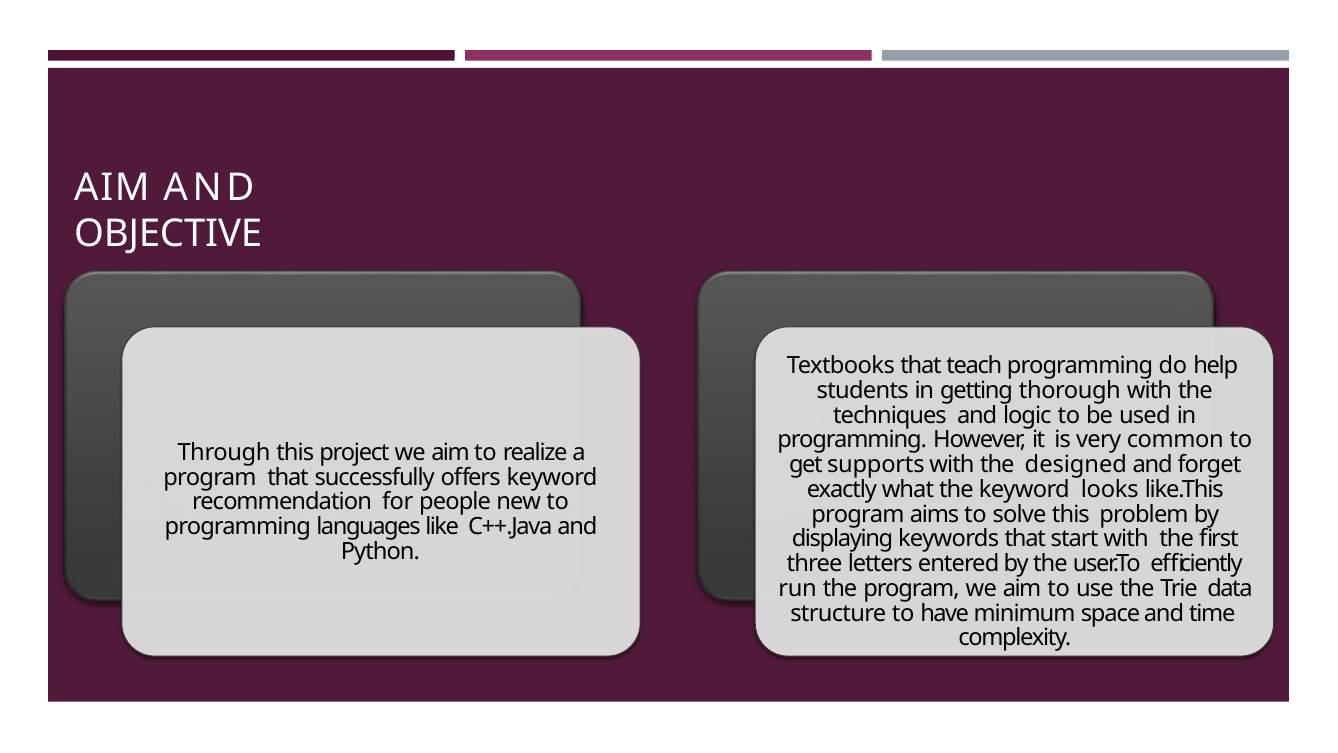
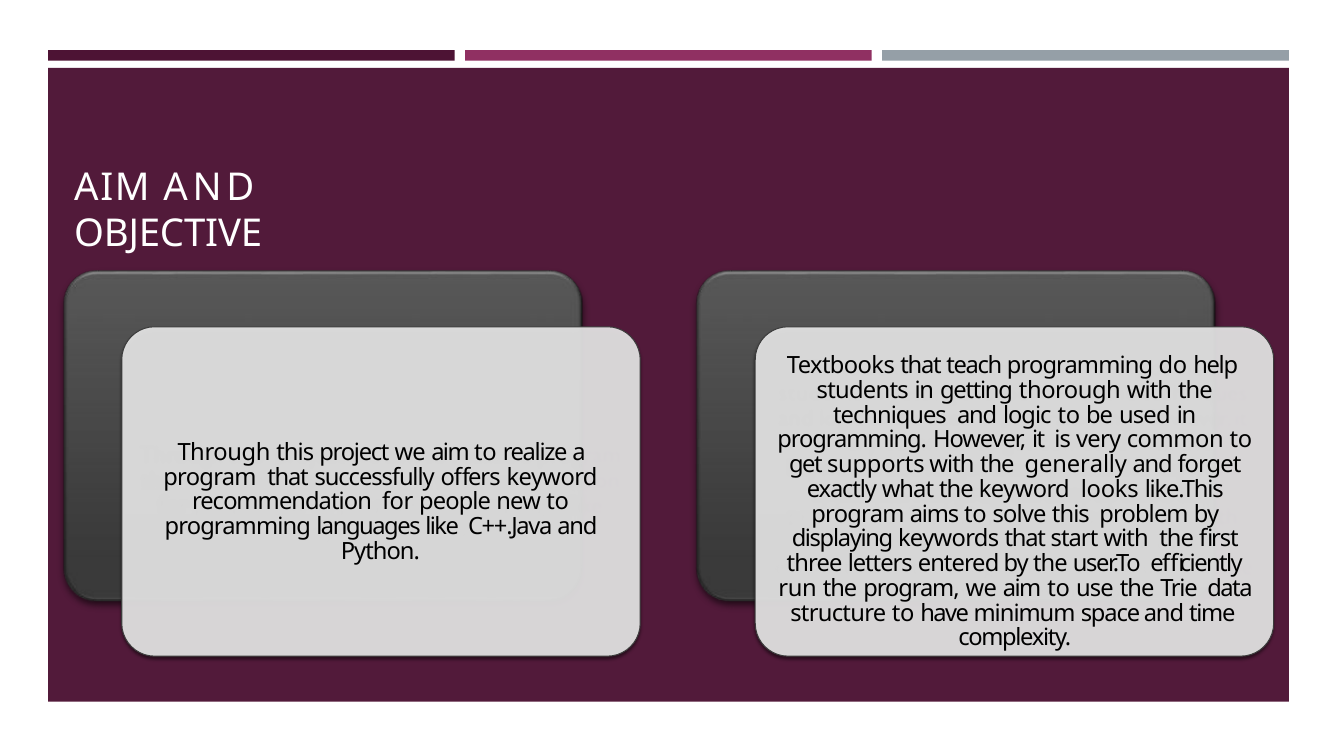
designed: designed -> generally (1076, 465)
